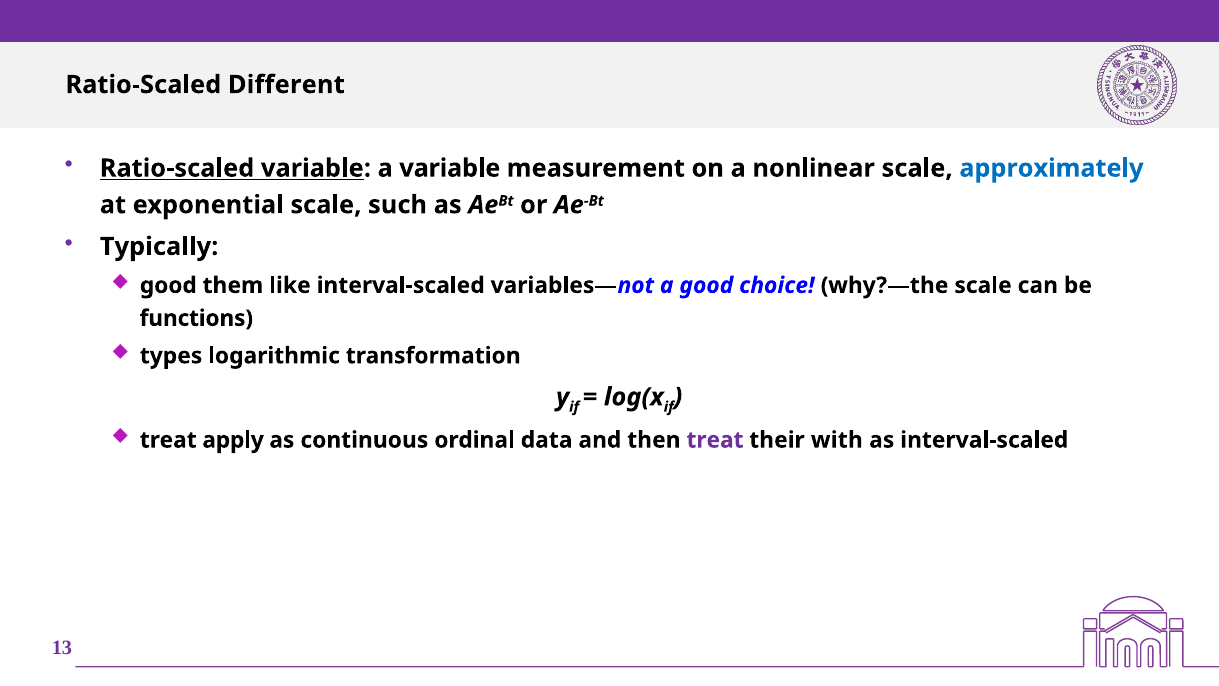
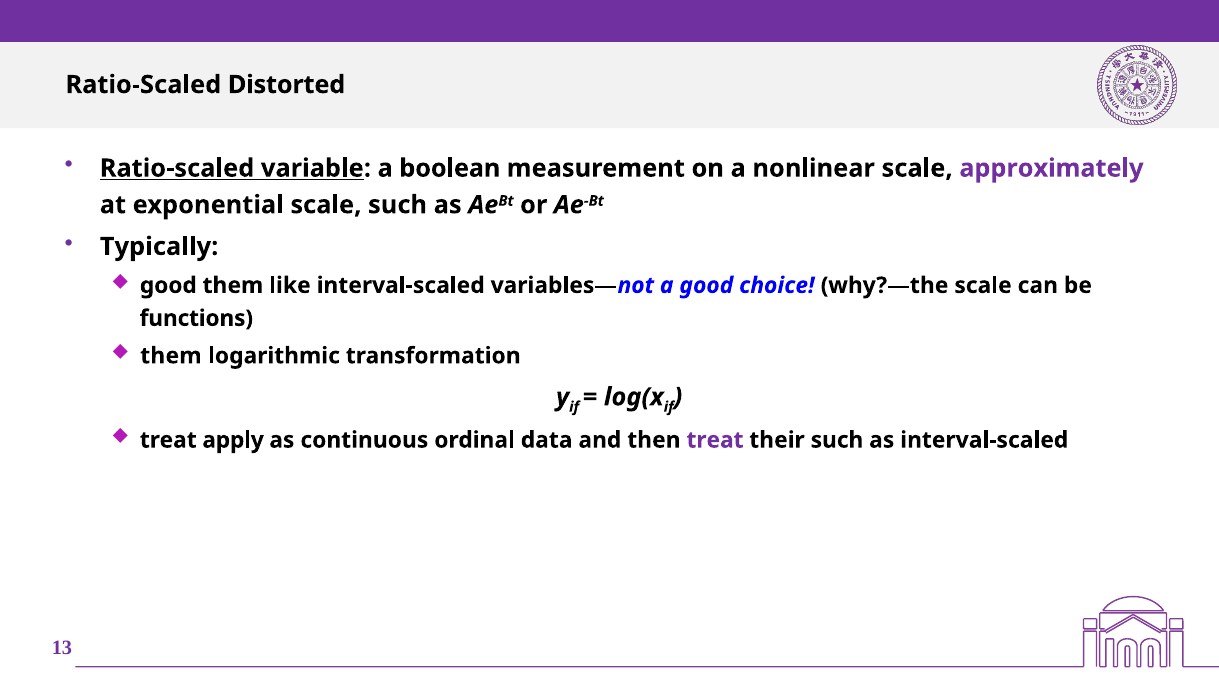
Different: Different -> Distorted (287, 85)
a variable: variable -> boolean (450, 168)
approximately colour: blue -> purple (1051, 168)
types: types -> them (171, 356)
their with: with -> such (837, 440)
